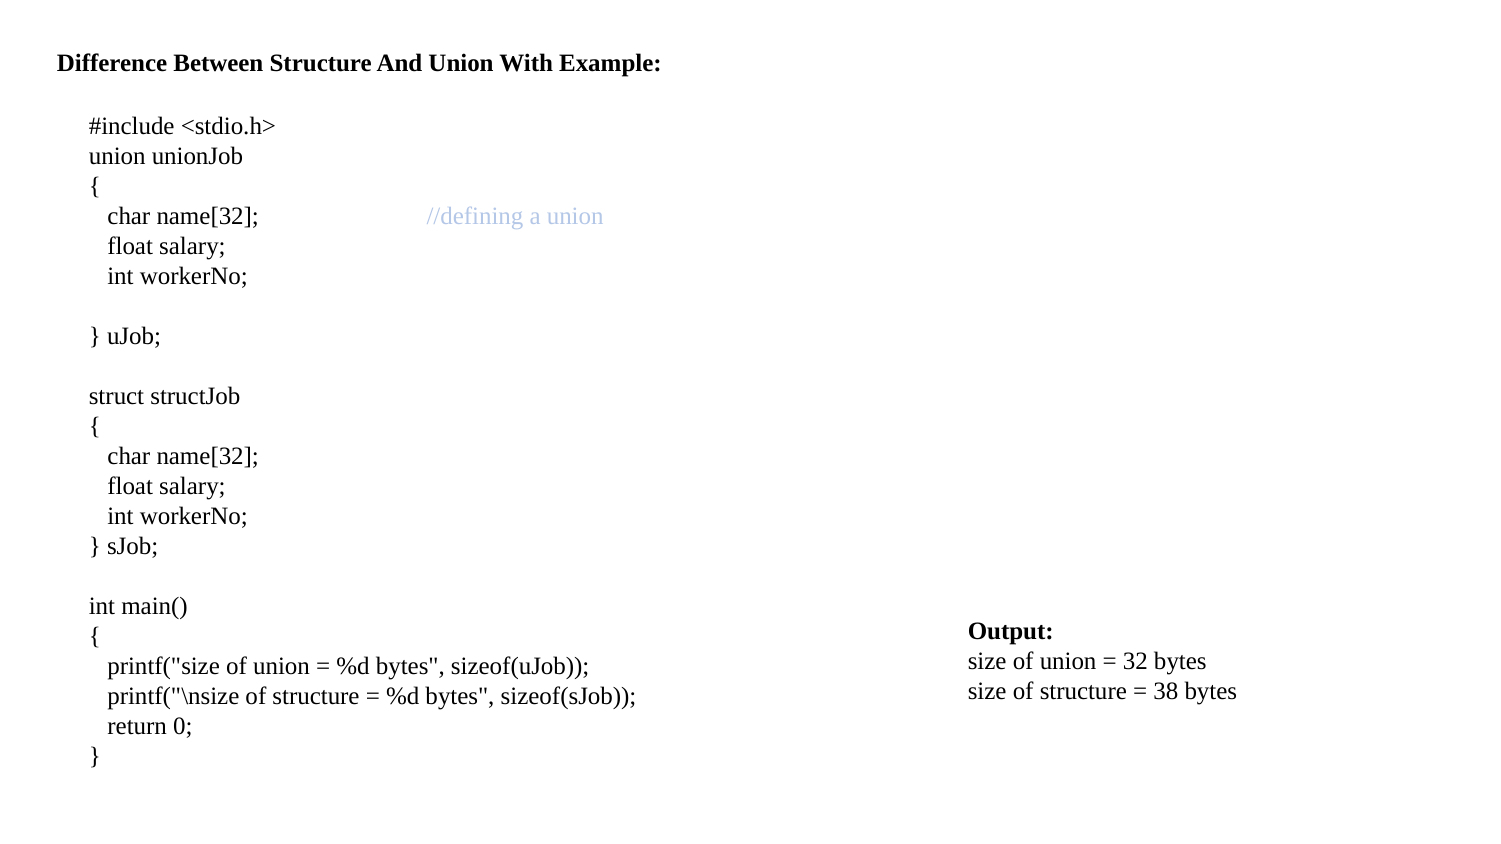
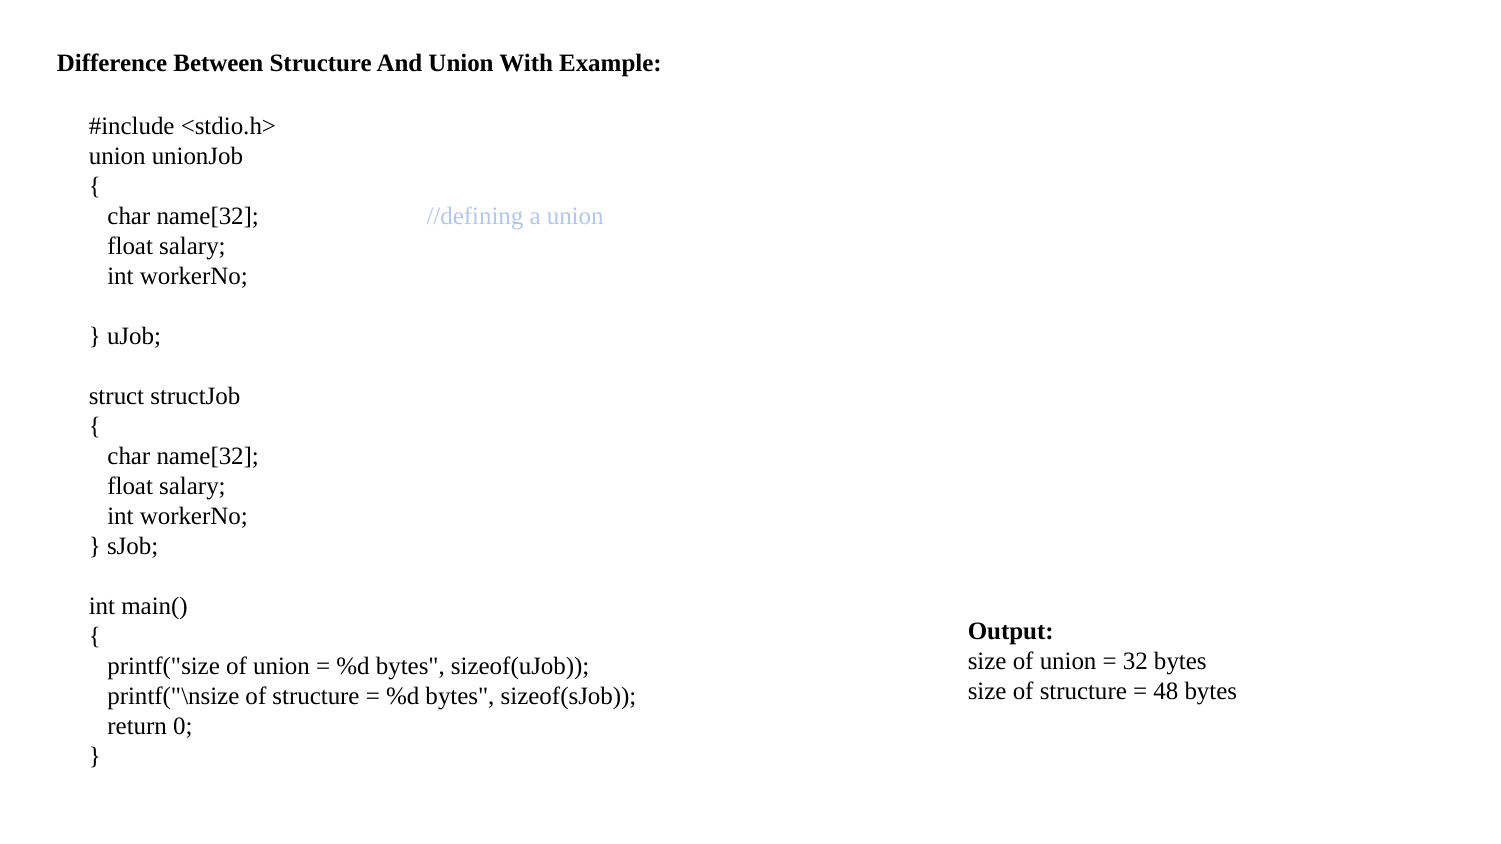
38: 38 -> 48 (1166, 691)
